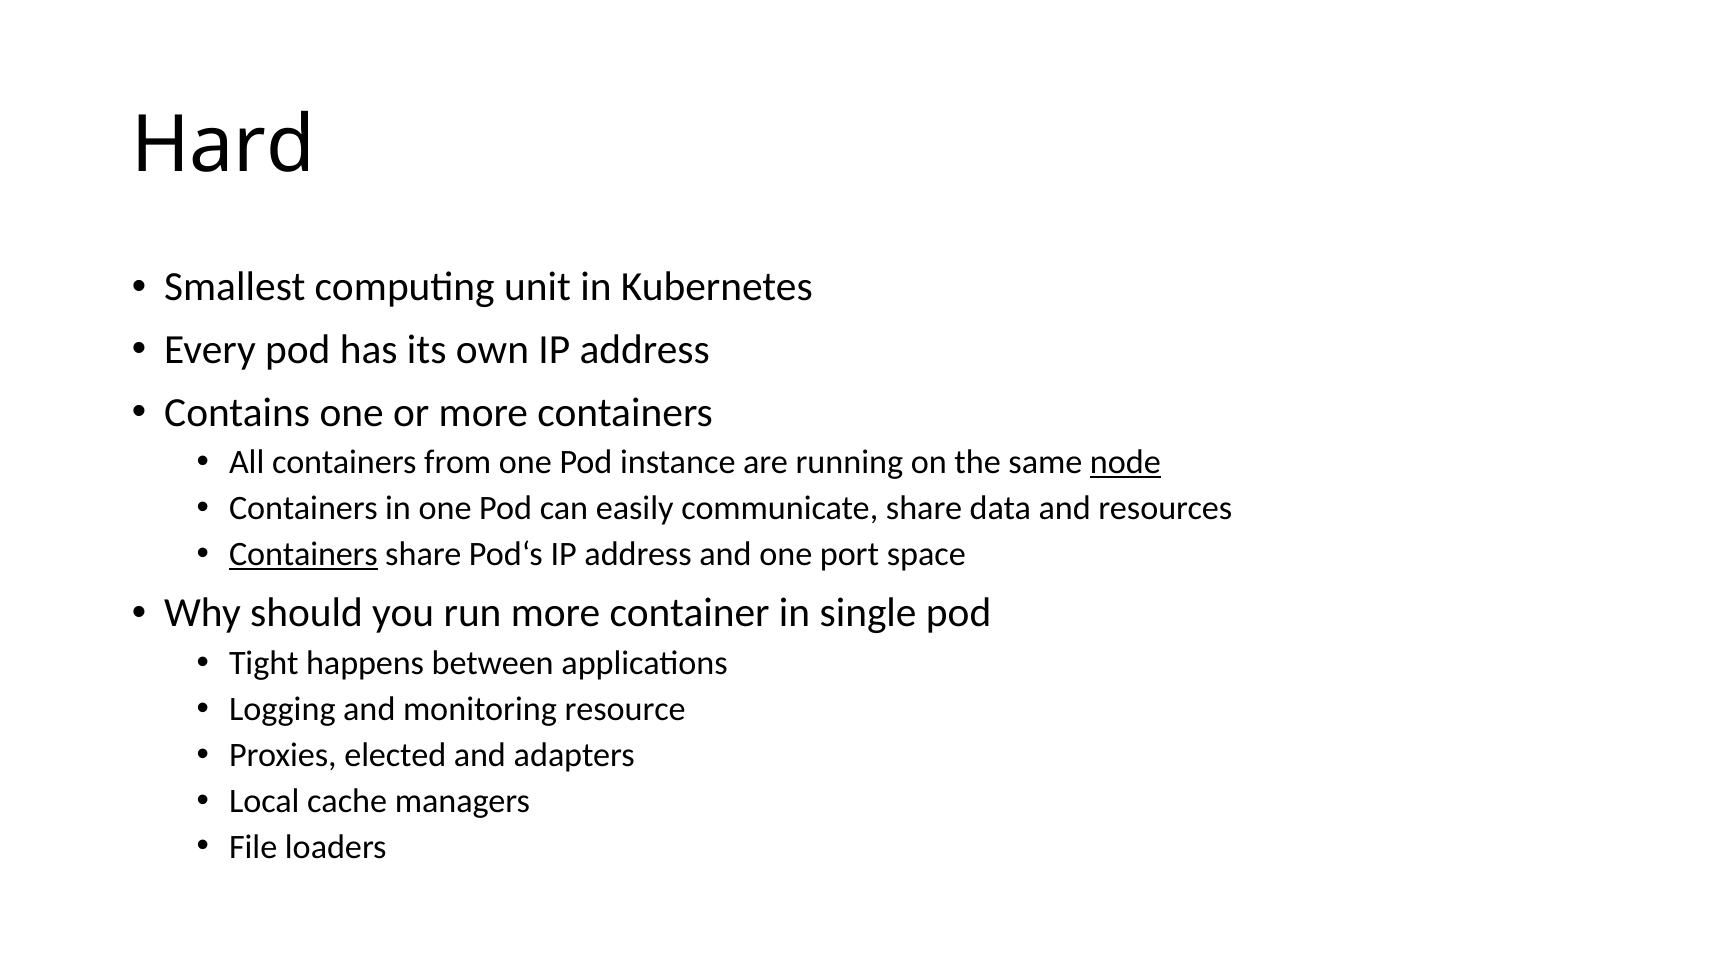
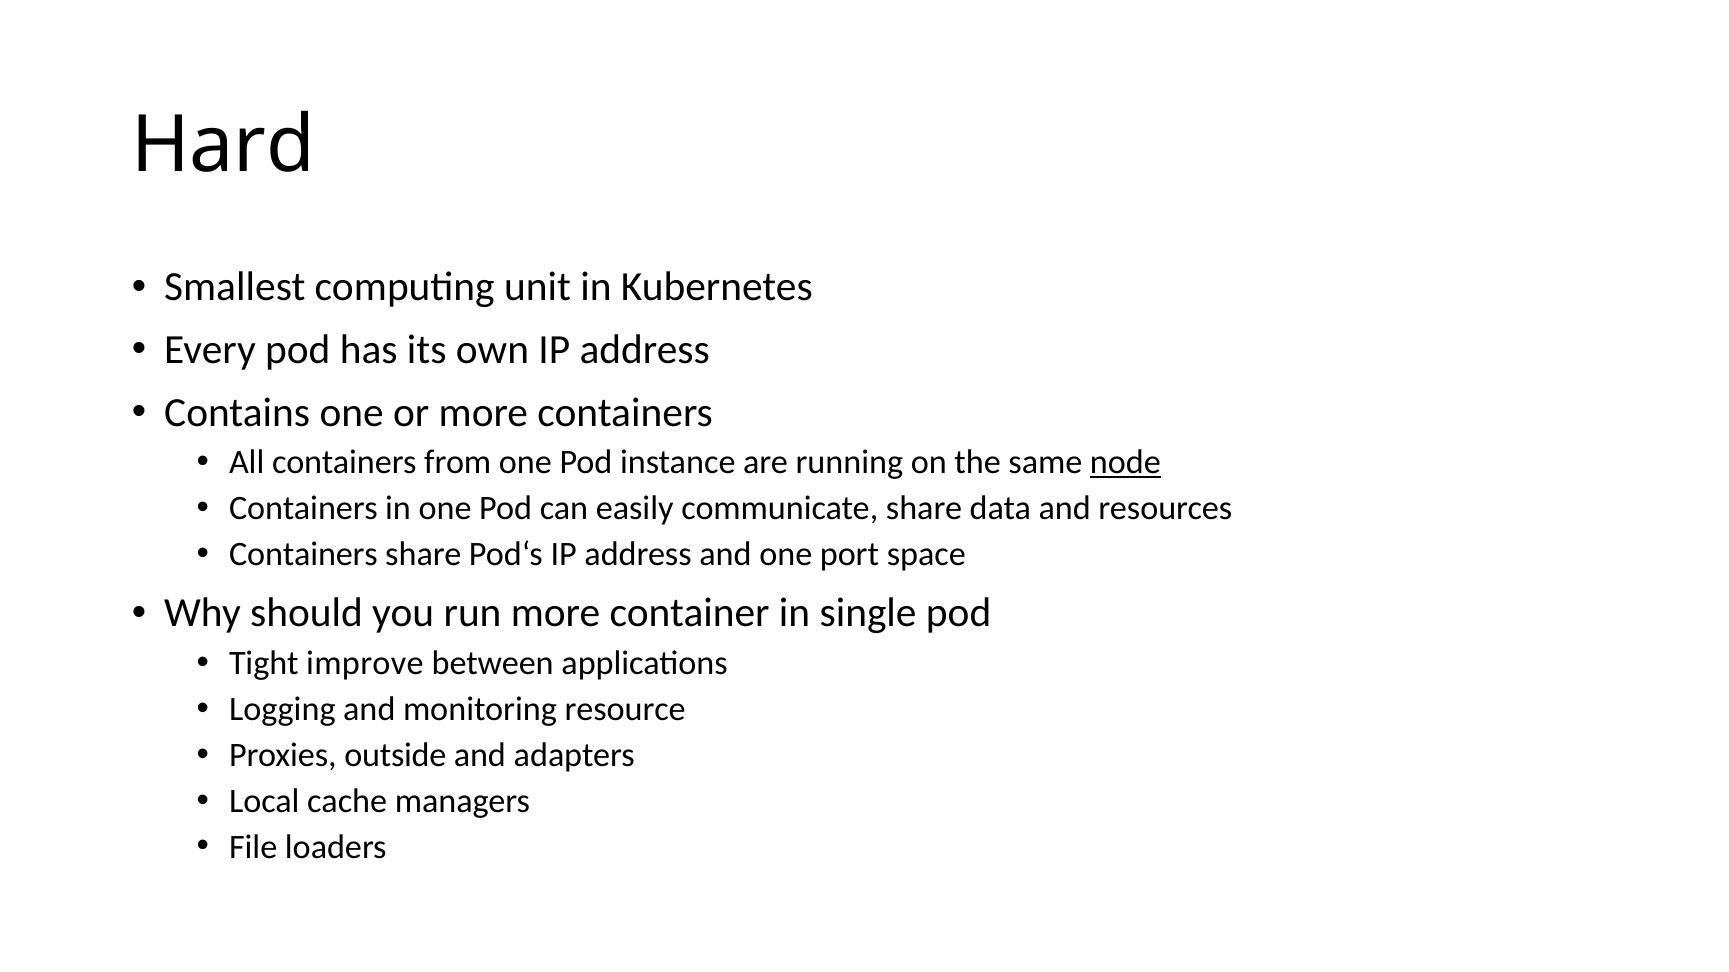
Containers underline: present -> none (303, 555)
happens: happens -> improve (365, 663)
elected: elected -> outside (395, 755)
